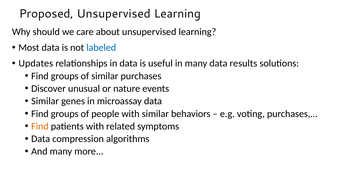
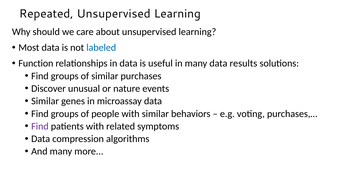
Proposed: Proposed -> Repeated (46, 14)
Updates: Updates -> Function (36, 63)
Find colour: orange -> purple (40, 126)
